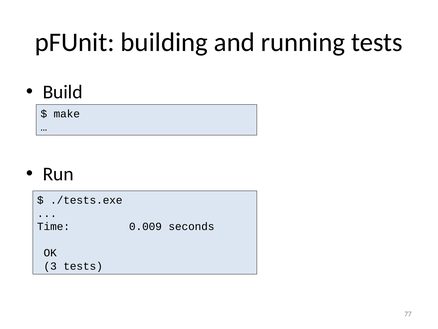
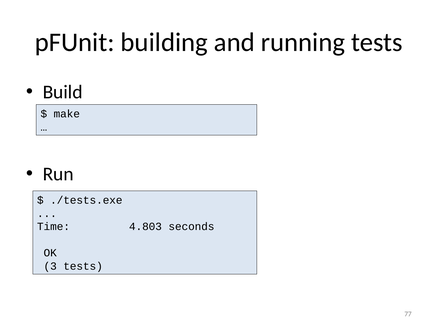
0.009: 0.009 -> 4.803 (145, 226)
